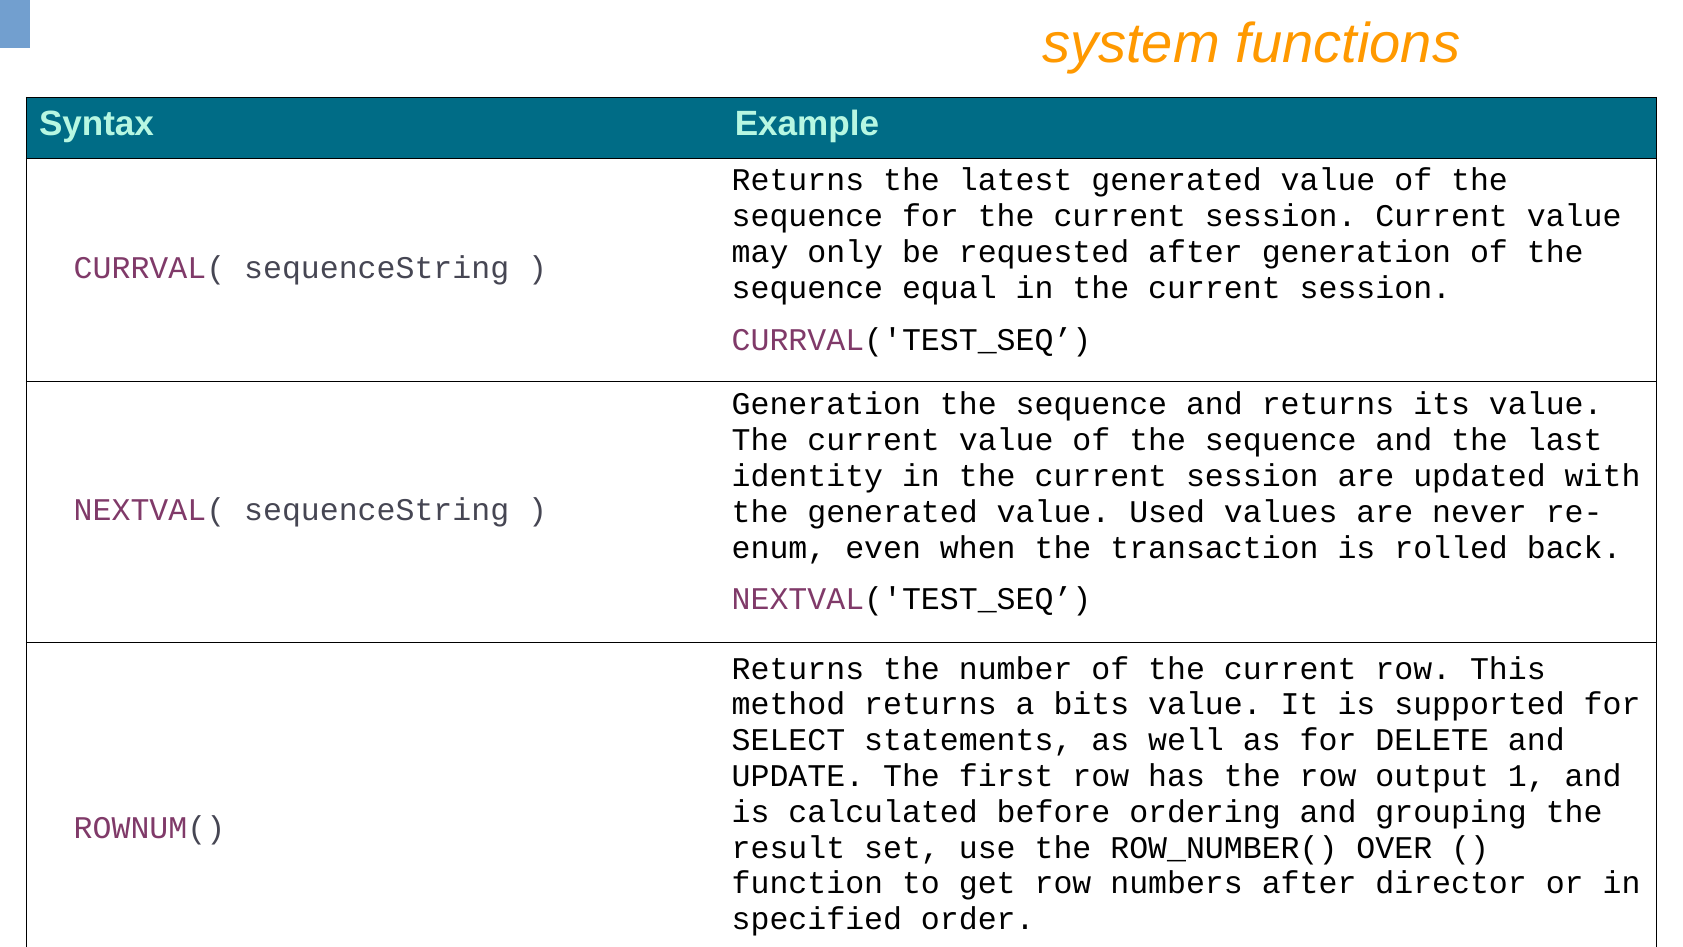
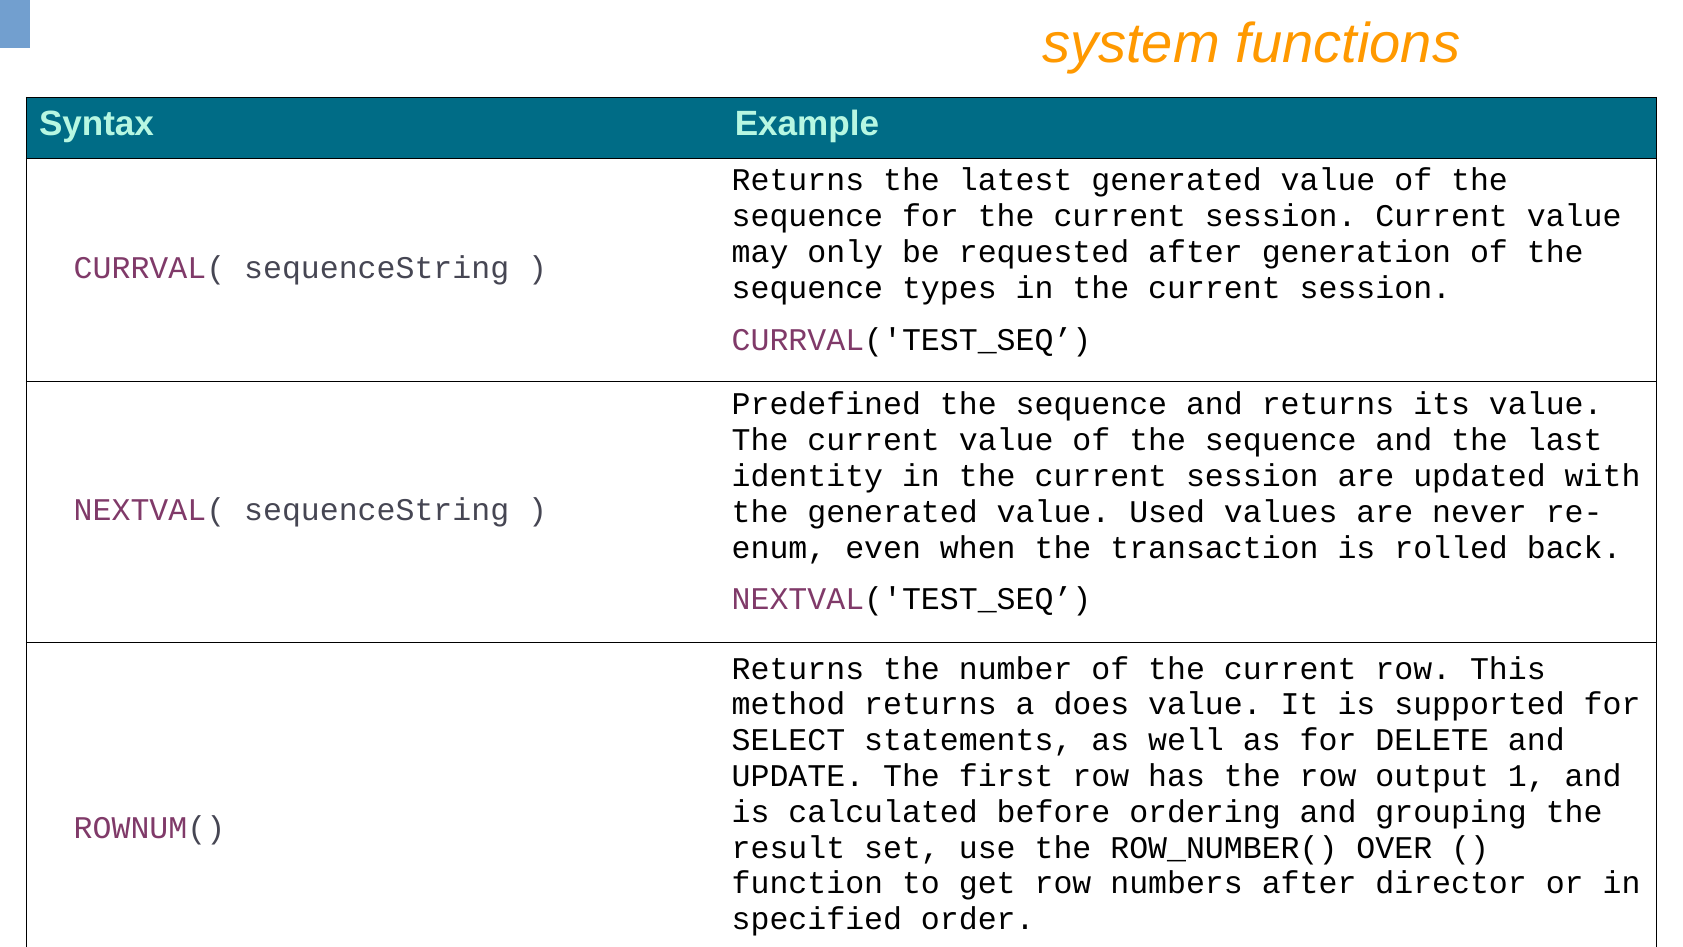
equal: equal -> types (949, 288)
Generation: Generation -> Predefined (826, 404)
bits: bits -> does (1091, 704)
